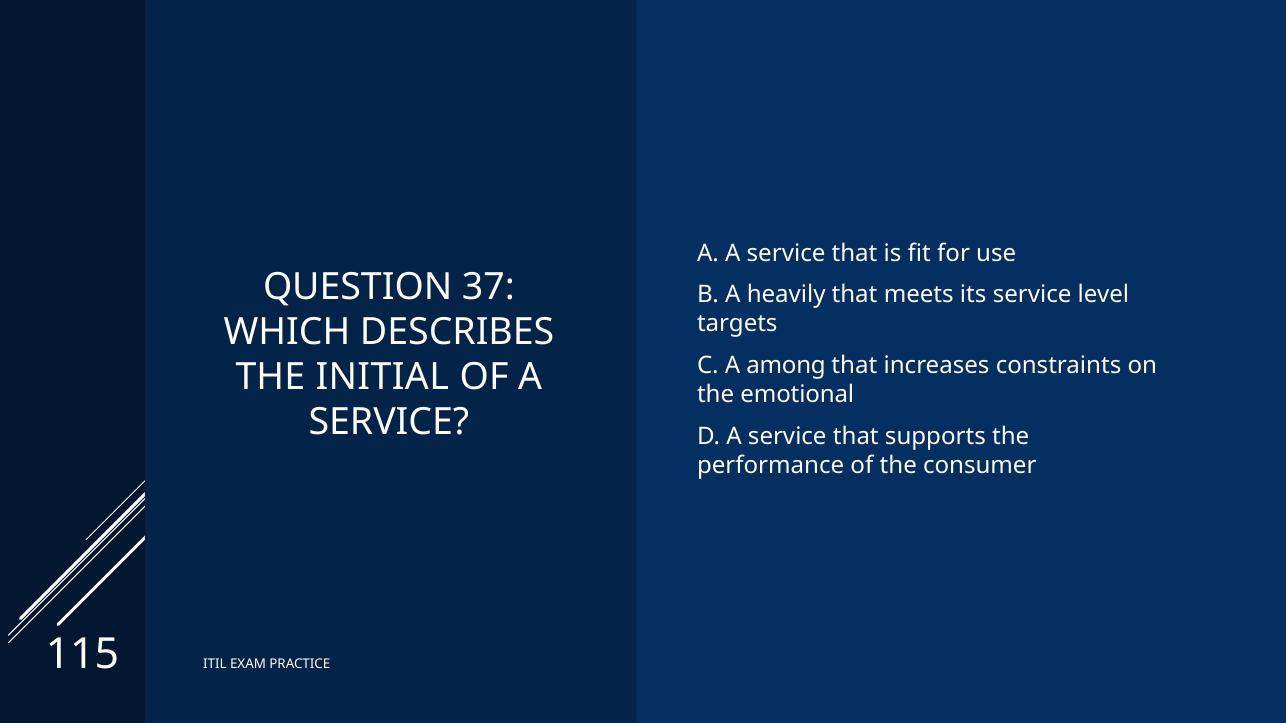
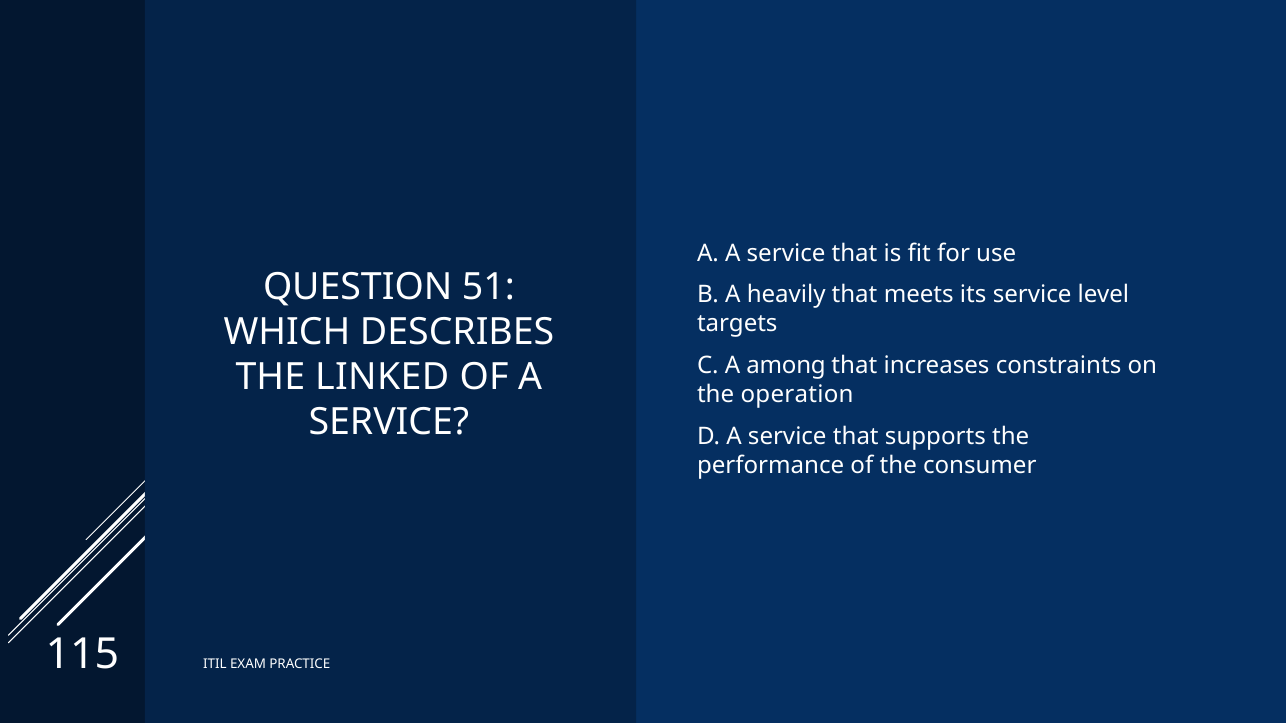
37: 37 -> 51 (488, 287)
INITIAL: INITIAL -> LINKED (382, 377)
emotional: emotional -> operation (797, 395)
